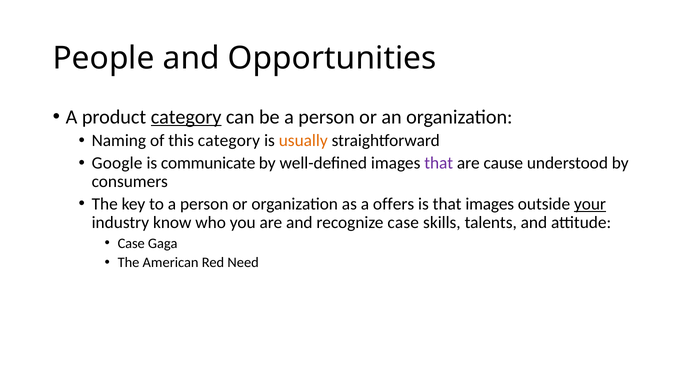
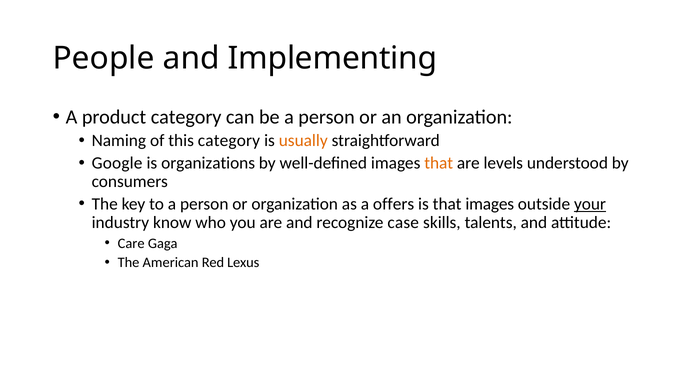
Opportunities: Opportunities -> Implementing (332, 58)
category underline: present -> none (186, 117)
communicate: communicate -> organizations (208, 163)
that colour: purple -> orange (439, 163)
cause: cause -> levels (503, 163)
Case: Case -> Care (131, 243)
Need: Need -> Lexus (243, 263)
